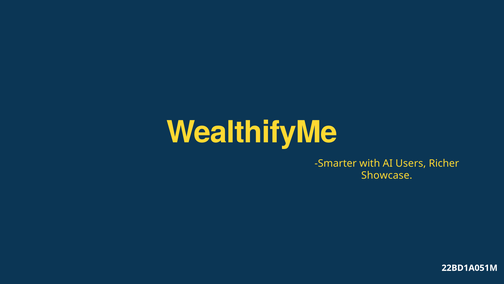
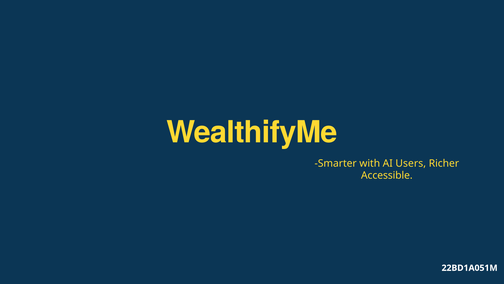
Showcase: Showcase -> Accessible (387, 175)
